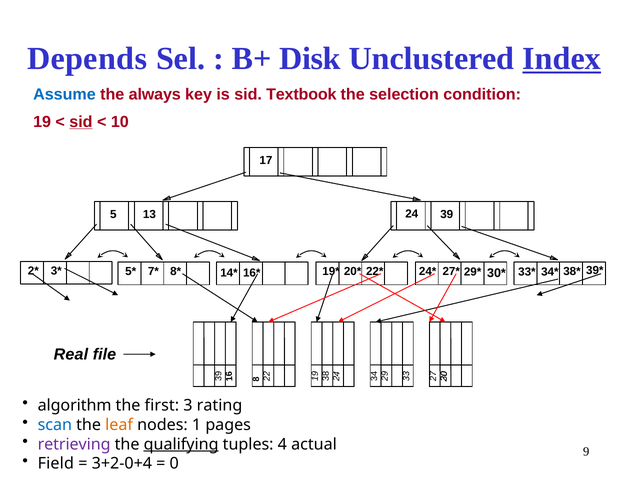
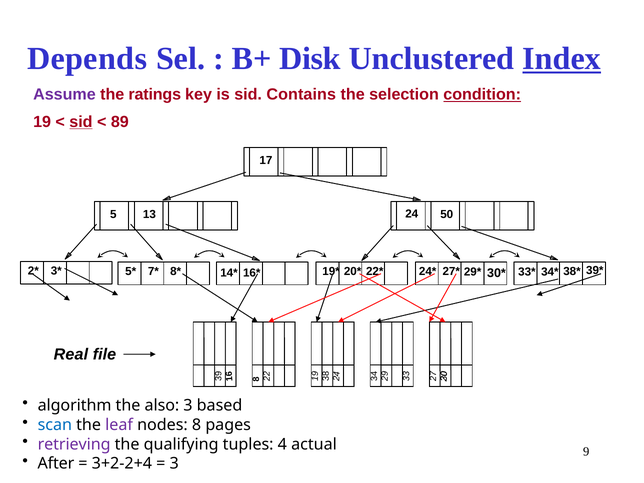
Assume colour: blue -> purple (64, 94)
always: always -> ratings (155, 94)
Textbook: Textbook -> Contains (301, 94)
condition underline: none -> present (482, 94)
10: 10 -> 89 (120, 122)
39: 39 -> 50 (447, 215)
first: first -> also (162, 406)
rating: rating -> based (220, 406)
leaf colour: orange -> purple (119, 425)
nodes 1: 1 -> 8 (197, 425)
qualifying underline: present -> none (181, 444)
Field: Field -> After (56, 464)
3+2-0+4: 3+2-0+4 -> 3+2-2+4 (122, 464)
0: 0 -> 3 (174, 464)
